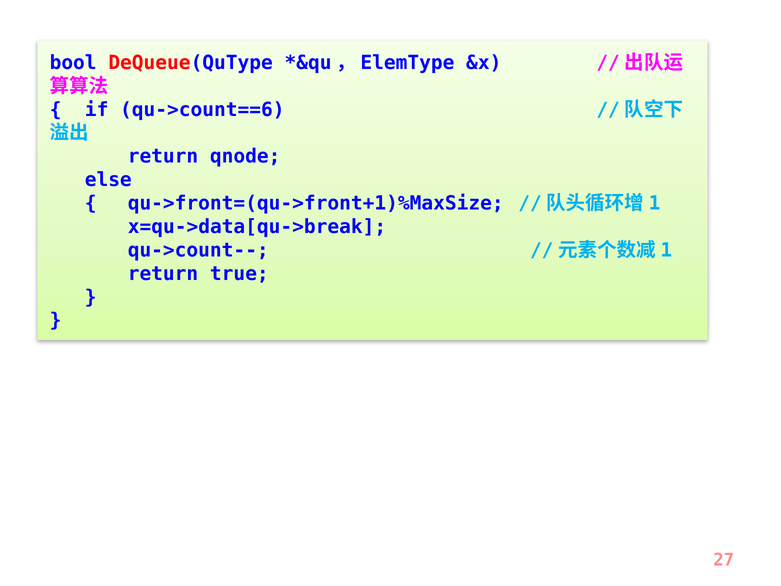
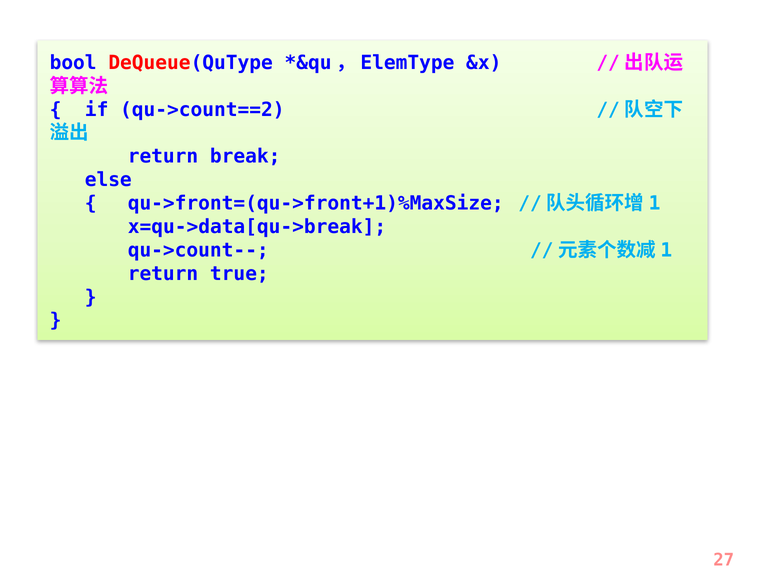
qu->count==6: qu->count==6 -> qu->count==2 (202, 110)
qnode: qnode -> break (245, 156)
